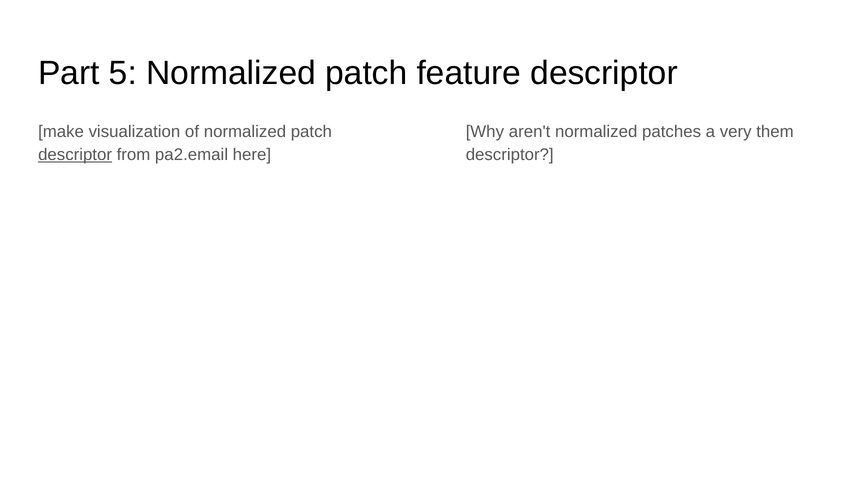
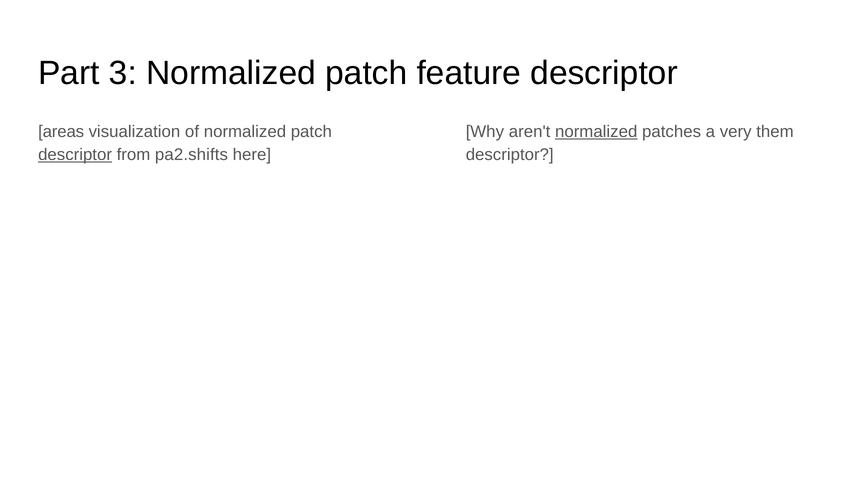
5: 5 -> 3 (123, 73)
make: make -> areas (61, 132)
normalized underline: none -> present (596, 132)
pa2.email: pa2.email -> pa2.shifts (192, 155)
